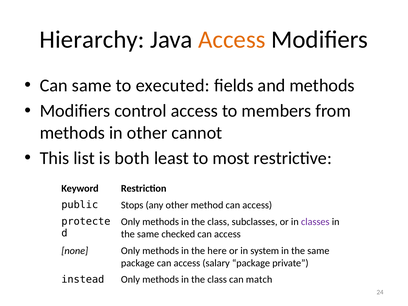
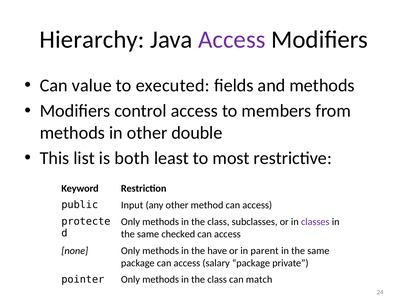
Access colour: orange -> purple (232, 39)
Can same: same -> value (92, 86)
cannot: cannot -> double (197, 133)
Stops: Stops -> Input (132, 205)
here: here -> have (217, 251)
system: system -> parent (265, 251)
instead: instead -> pointer (83, 279)
